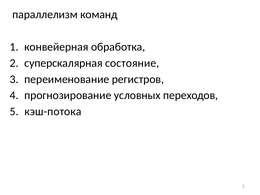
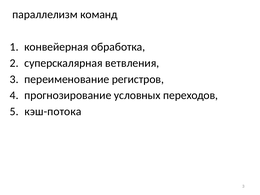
состояние: состояние -> ветвления (132, 63)
